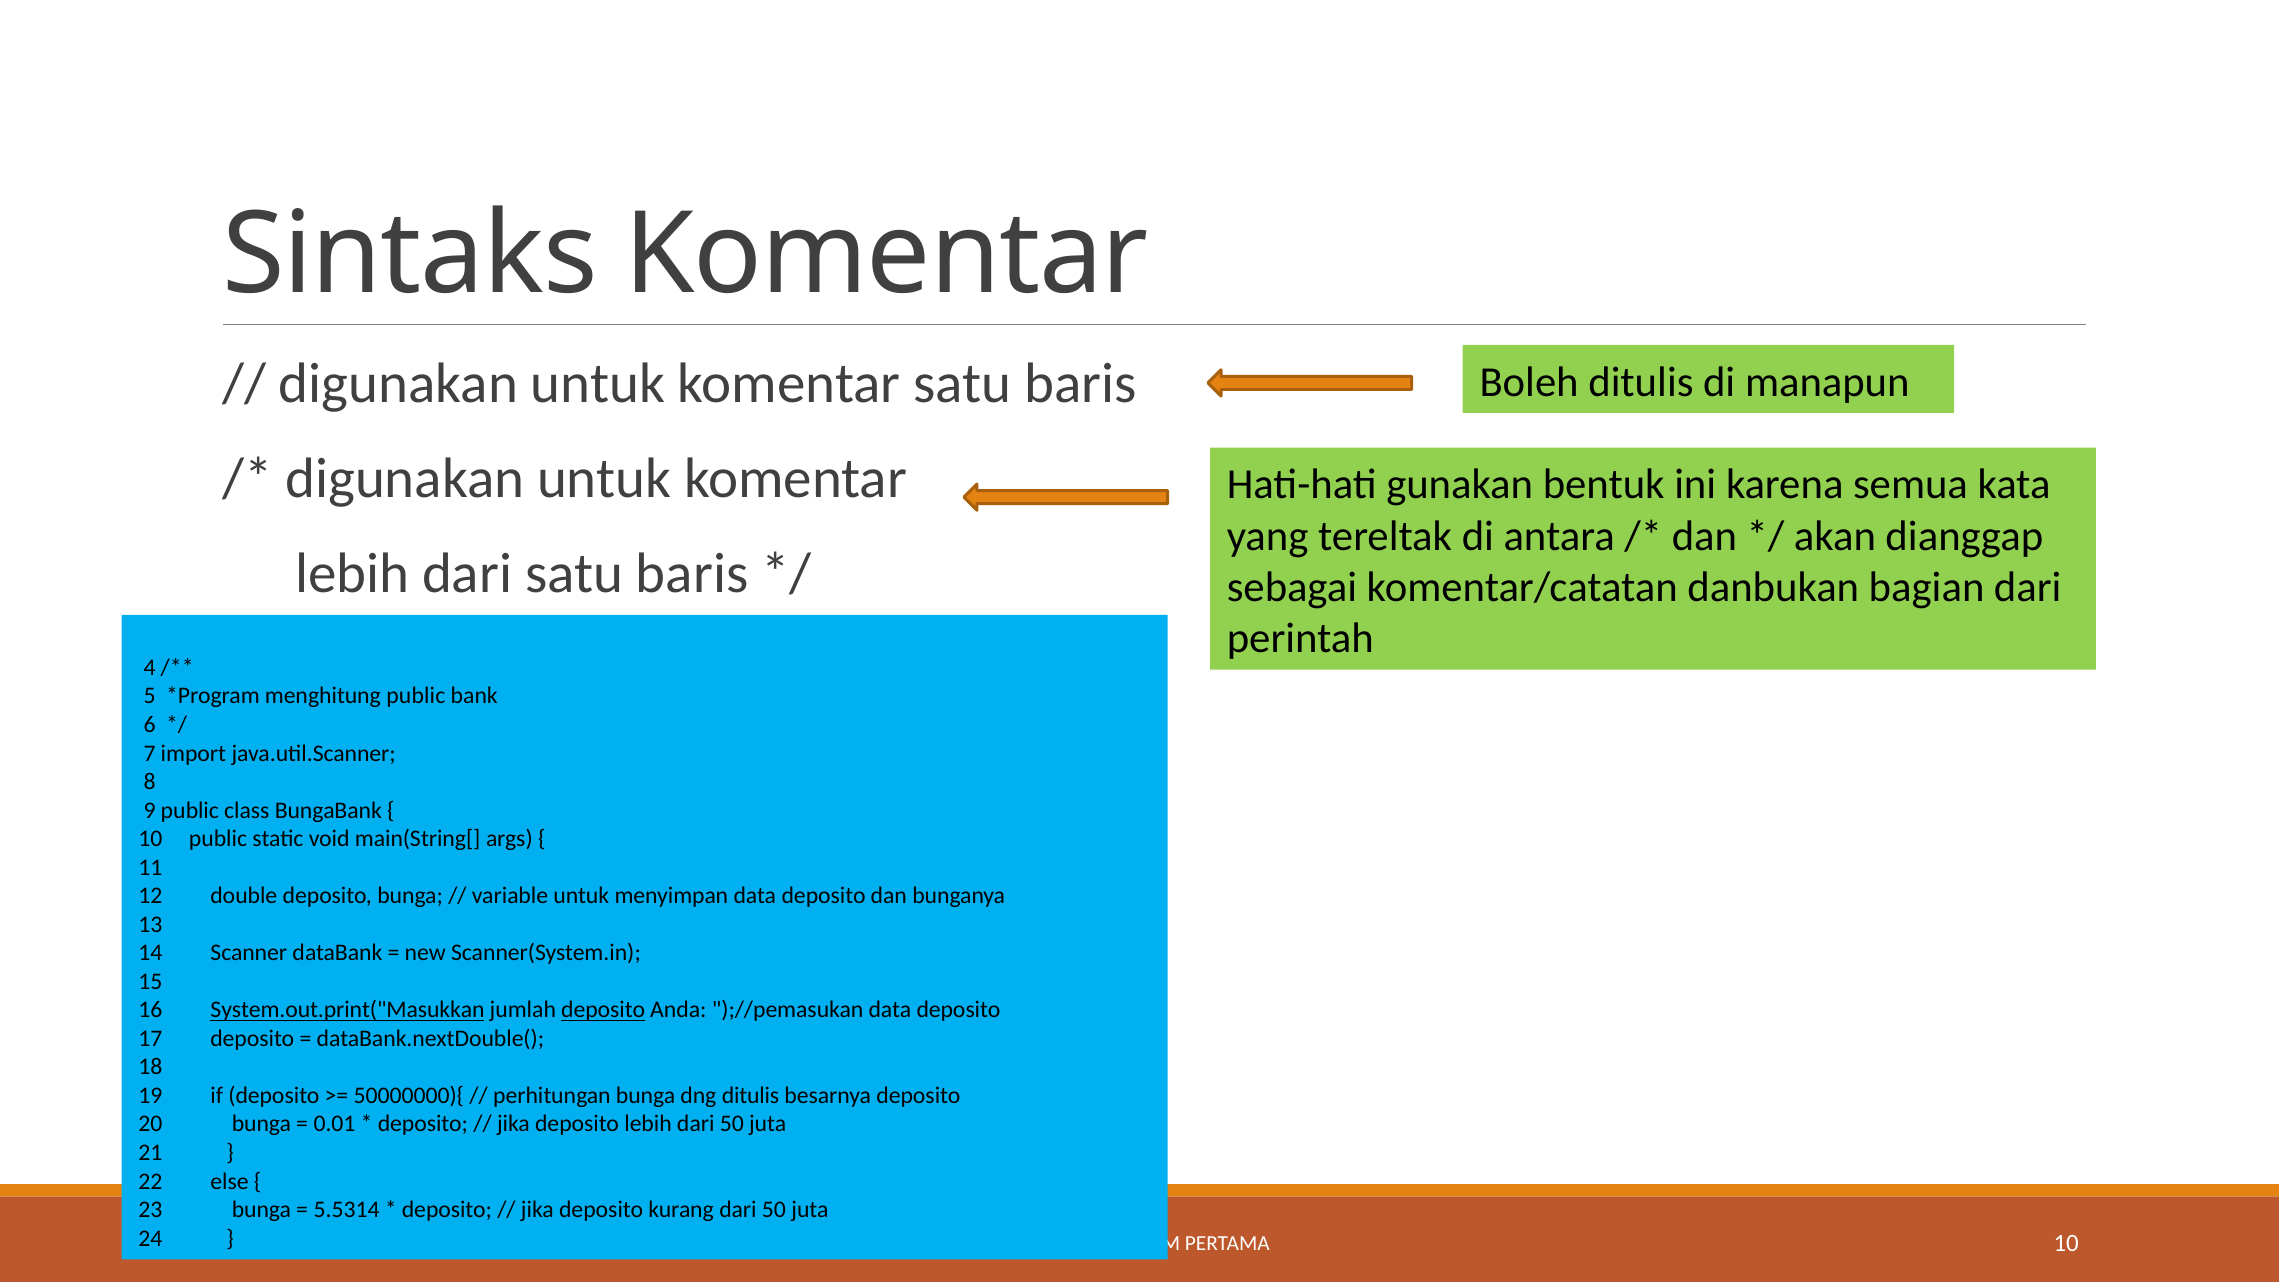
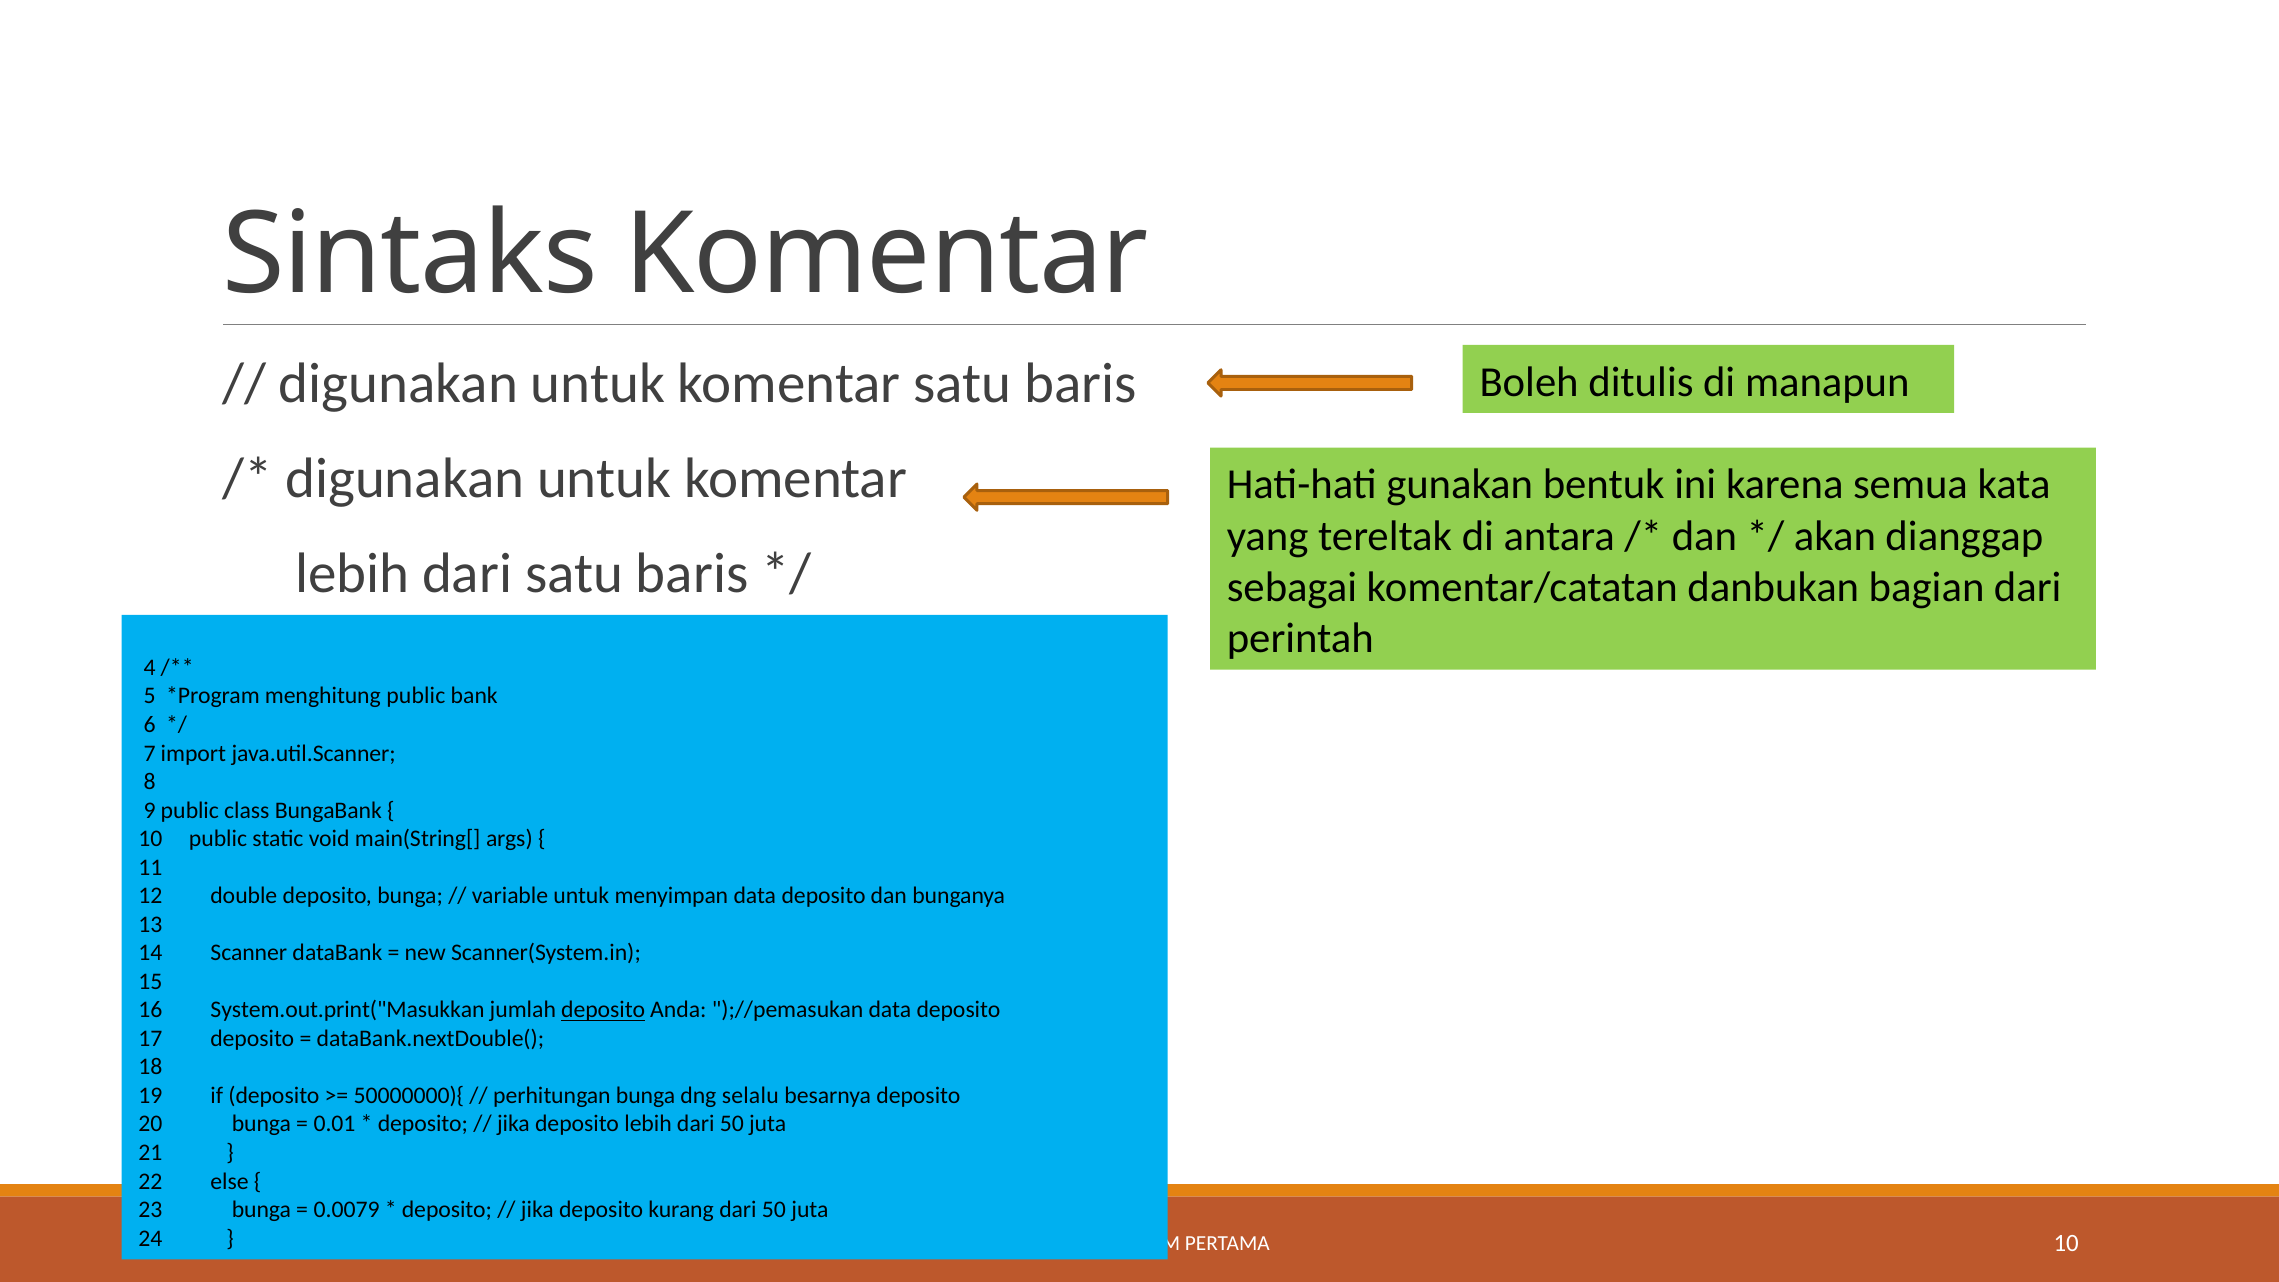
System.out.print("Masukkan underline: present -> none (348, 1010)
dng ditulis: ditulis -> selalu (750, 1096)
5.5314: 5.5314 -> 0.0079 (347, 1210)
